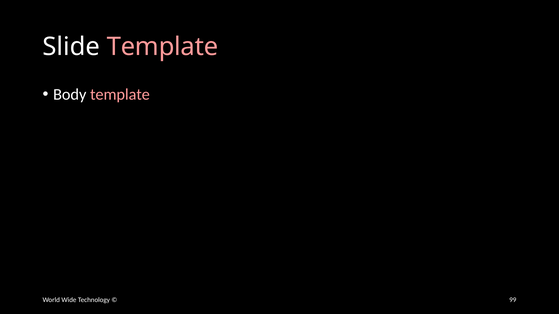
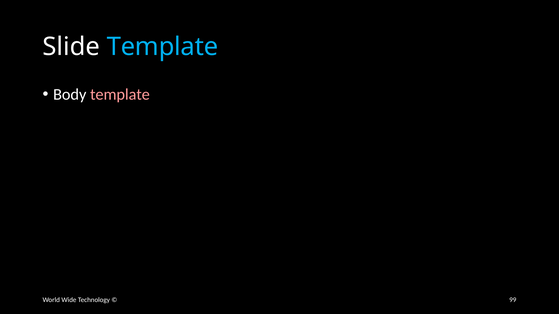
Template colour: pink -> light blue (162, 47)
